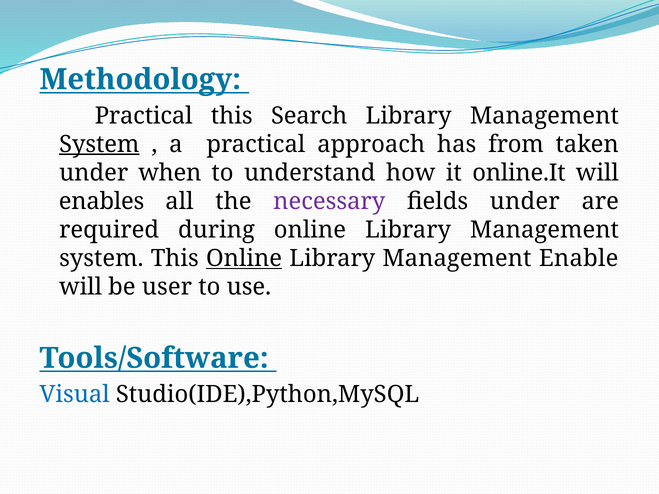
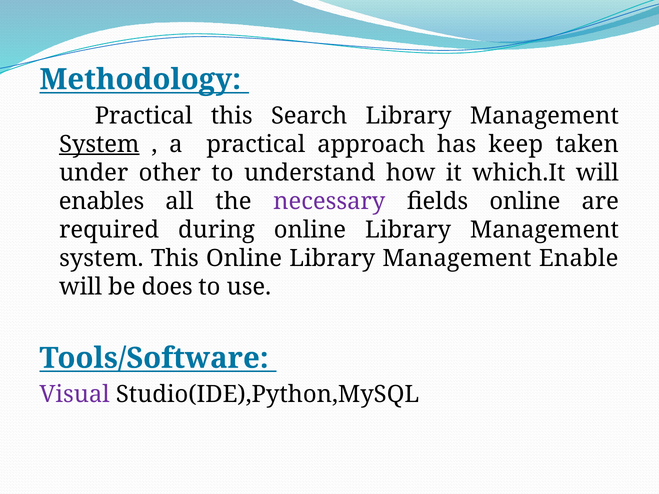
from: from -> keep (516, 144)
when: when -> other (170, 173)
online.It: online.It -> which.It (519, 173)
fields under: under -> online (525, 201)
Online underline: present -> none (244, 258)
user: user -> does (167, 287)
Visual colour: blue -> purple (75, 395)
